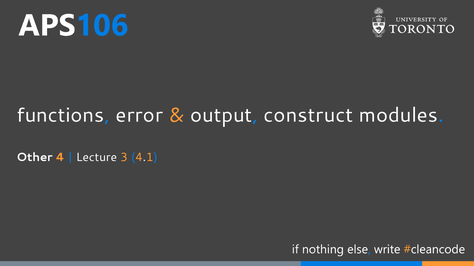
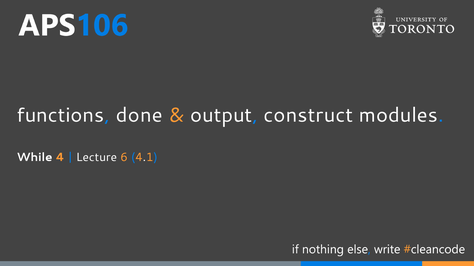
error: error -> done (139, 116)
Other: Other -> While (35, 158)
3: 3 -> 6 (124, 158)
